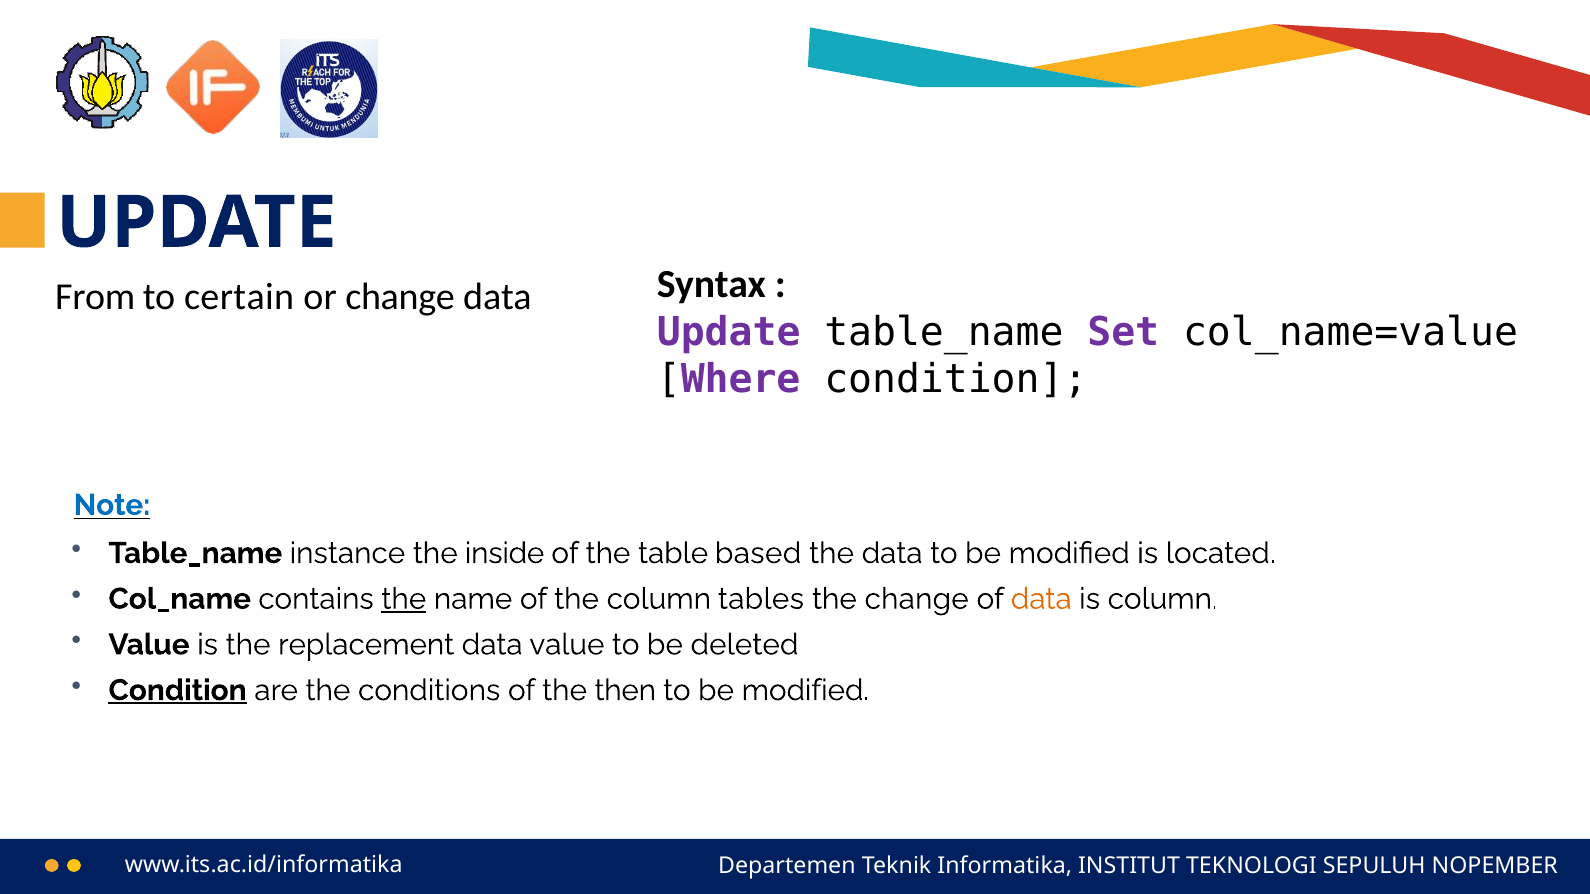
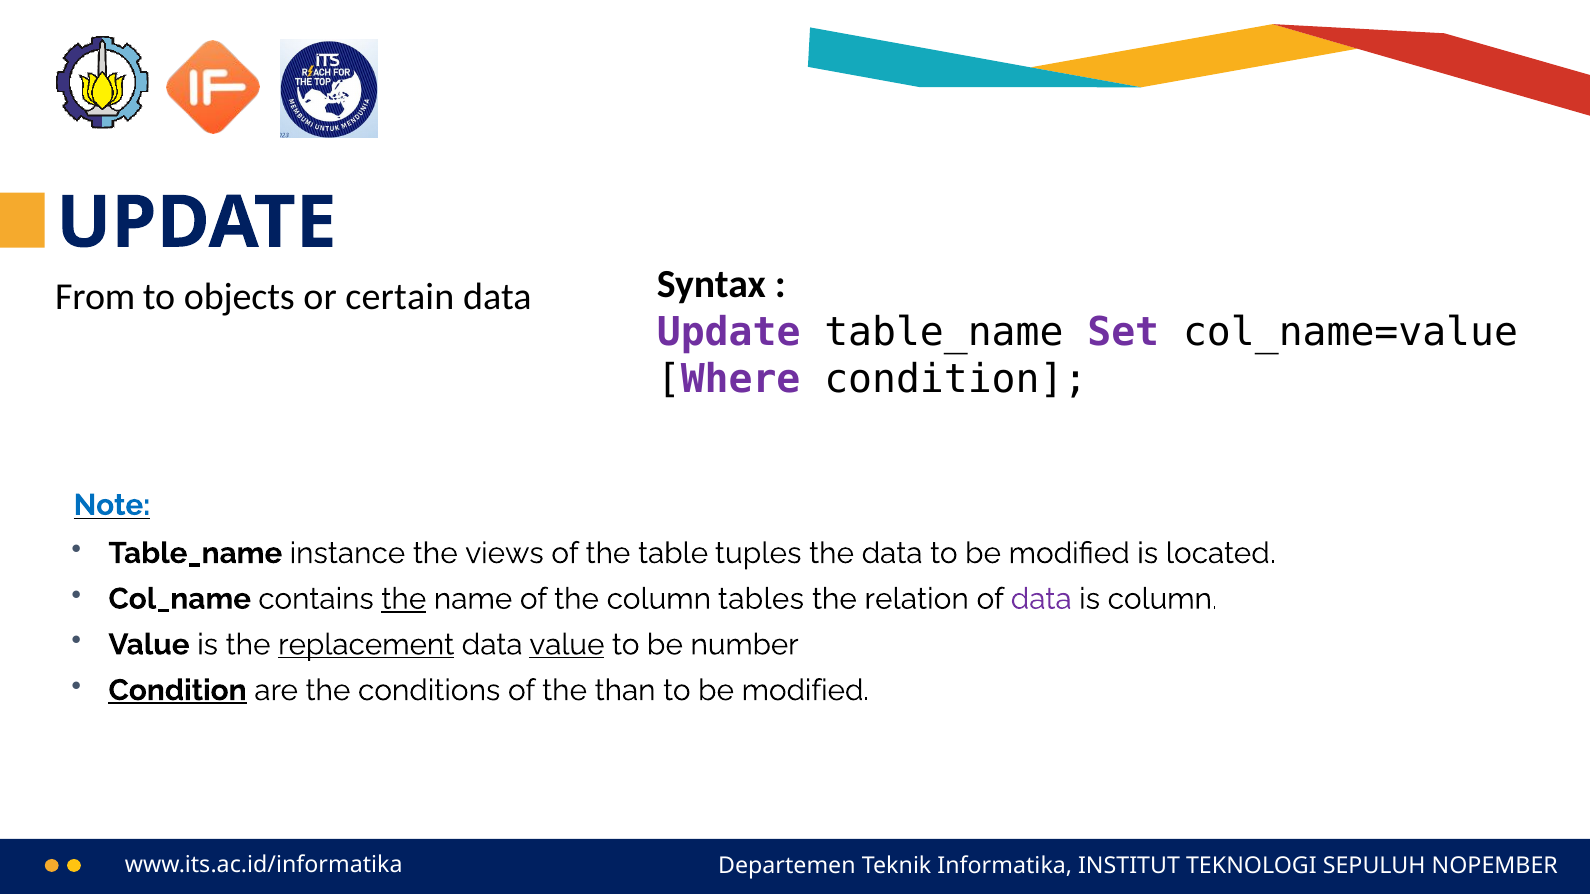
certain: certain -> objects (239, 297)
or change: change -> certain (400, 297)
inside: inside -> views (505, 553)
based: based -> tuples (758, 553)
the change: change -> relation (917, 599)
data colour: orange -> purple (1041, 599)
replacement underline: none -> present (366, 645)
value underline: none -> present (567, 645)
deleted: deleted -> number (745, 645)
then: then -> than (625, 691)
